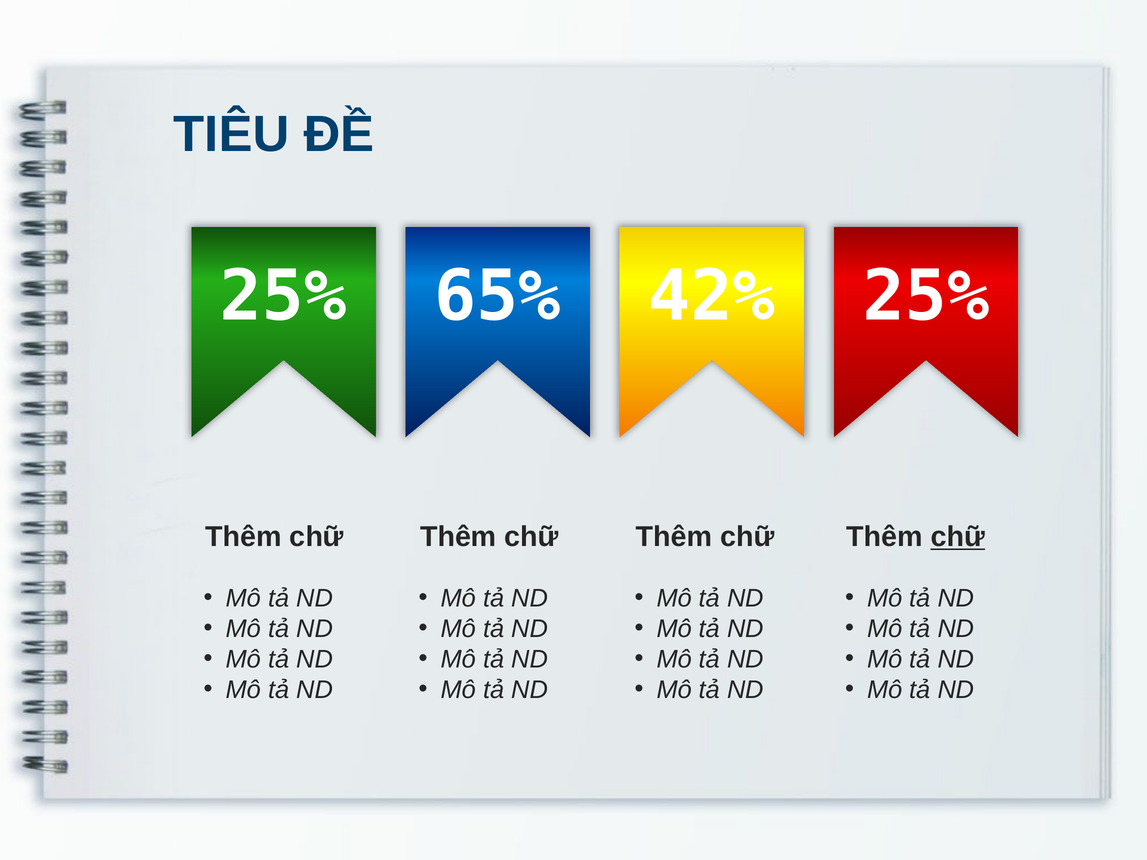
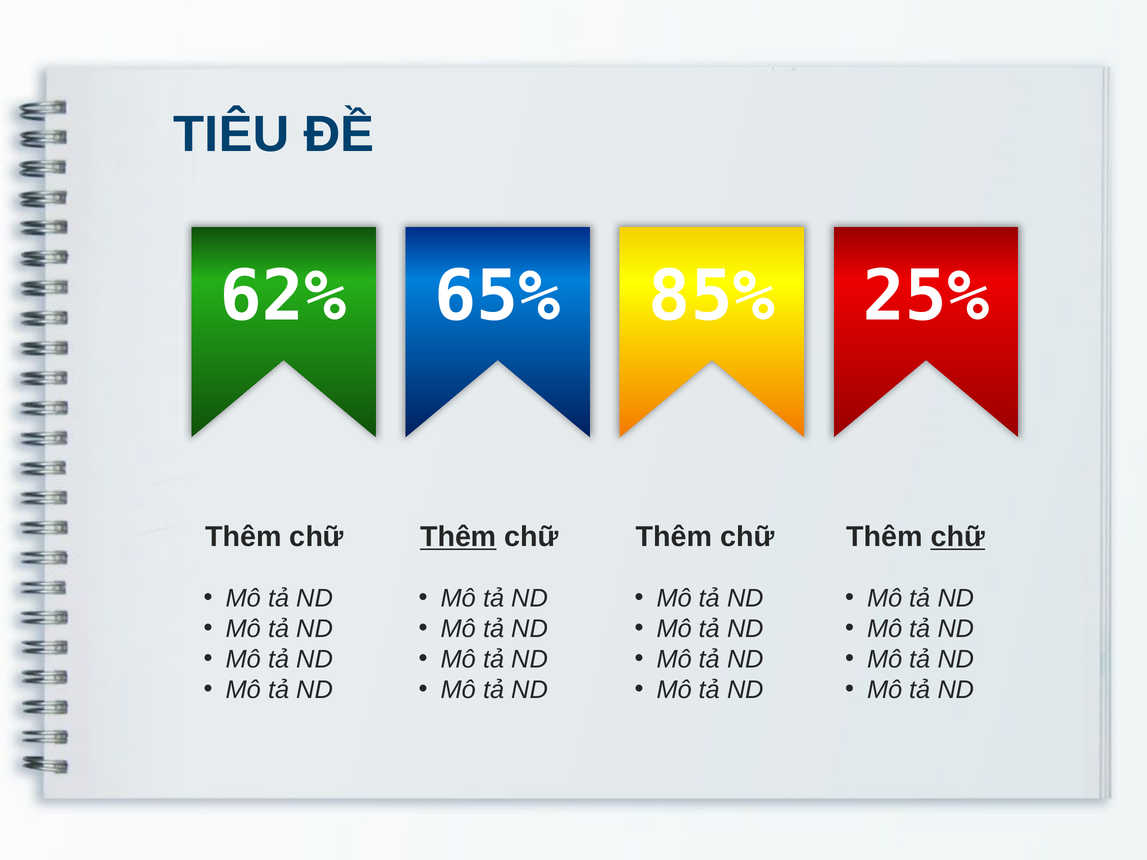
25%: 25% -> 62% (283, 297)
42%: 42% -> 85% (712, 297)
Thêm underline: none -> present (458, 537)
